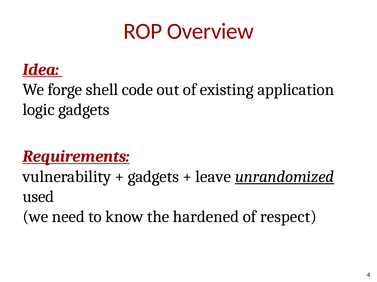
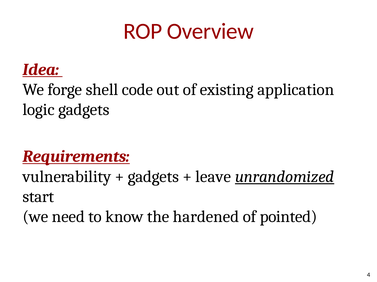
used: used -> start (38, 197)
respect: respect -> pointed (289, 217)
